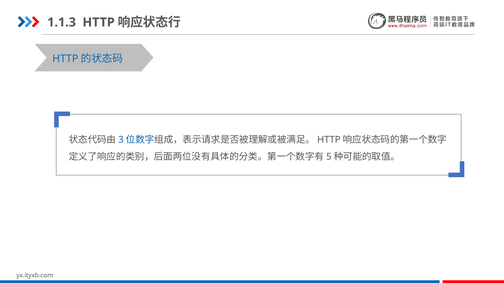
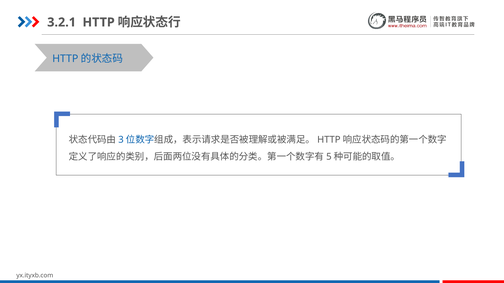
1.1.3: 1.1.3 -> 3.2.1 (62, 22)
